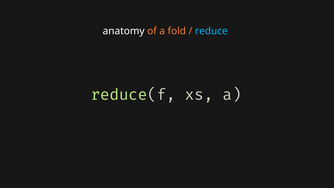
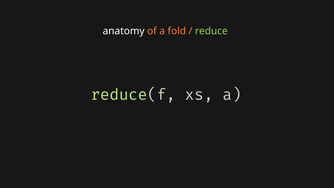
reduce colour: light blue -> light green (211, 31)
